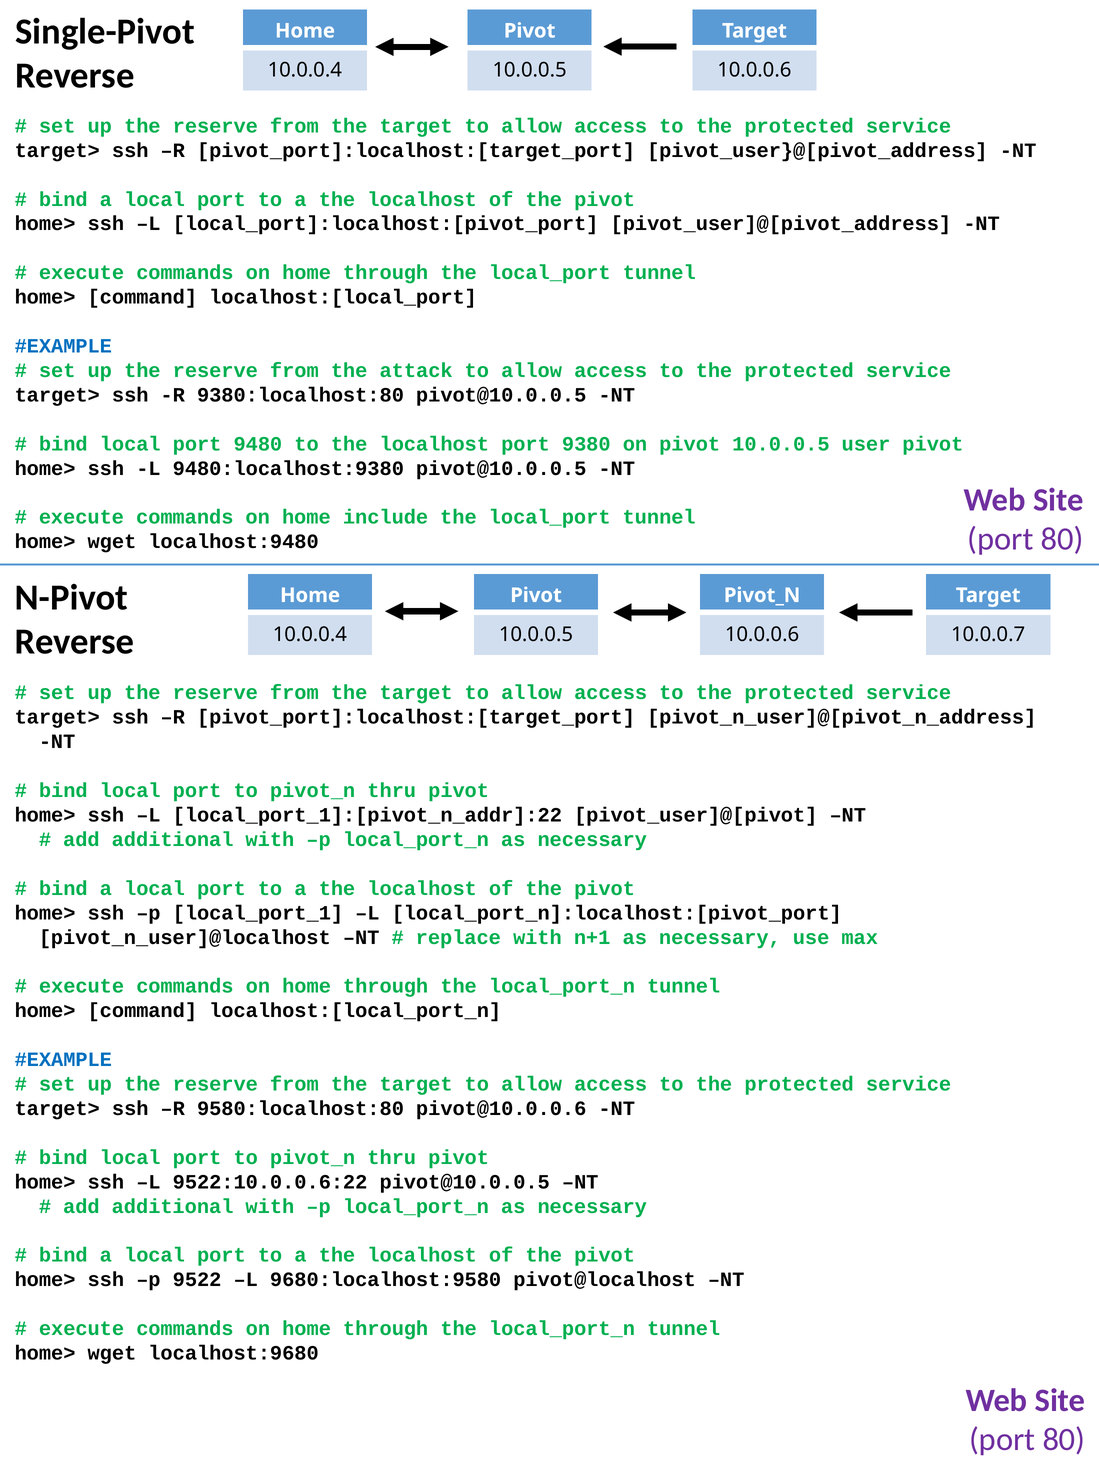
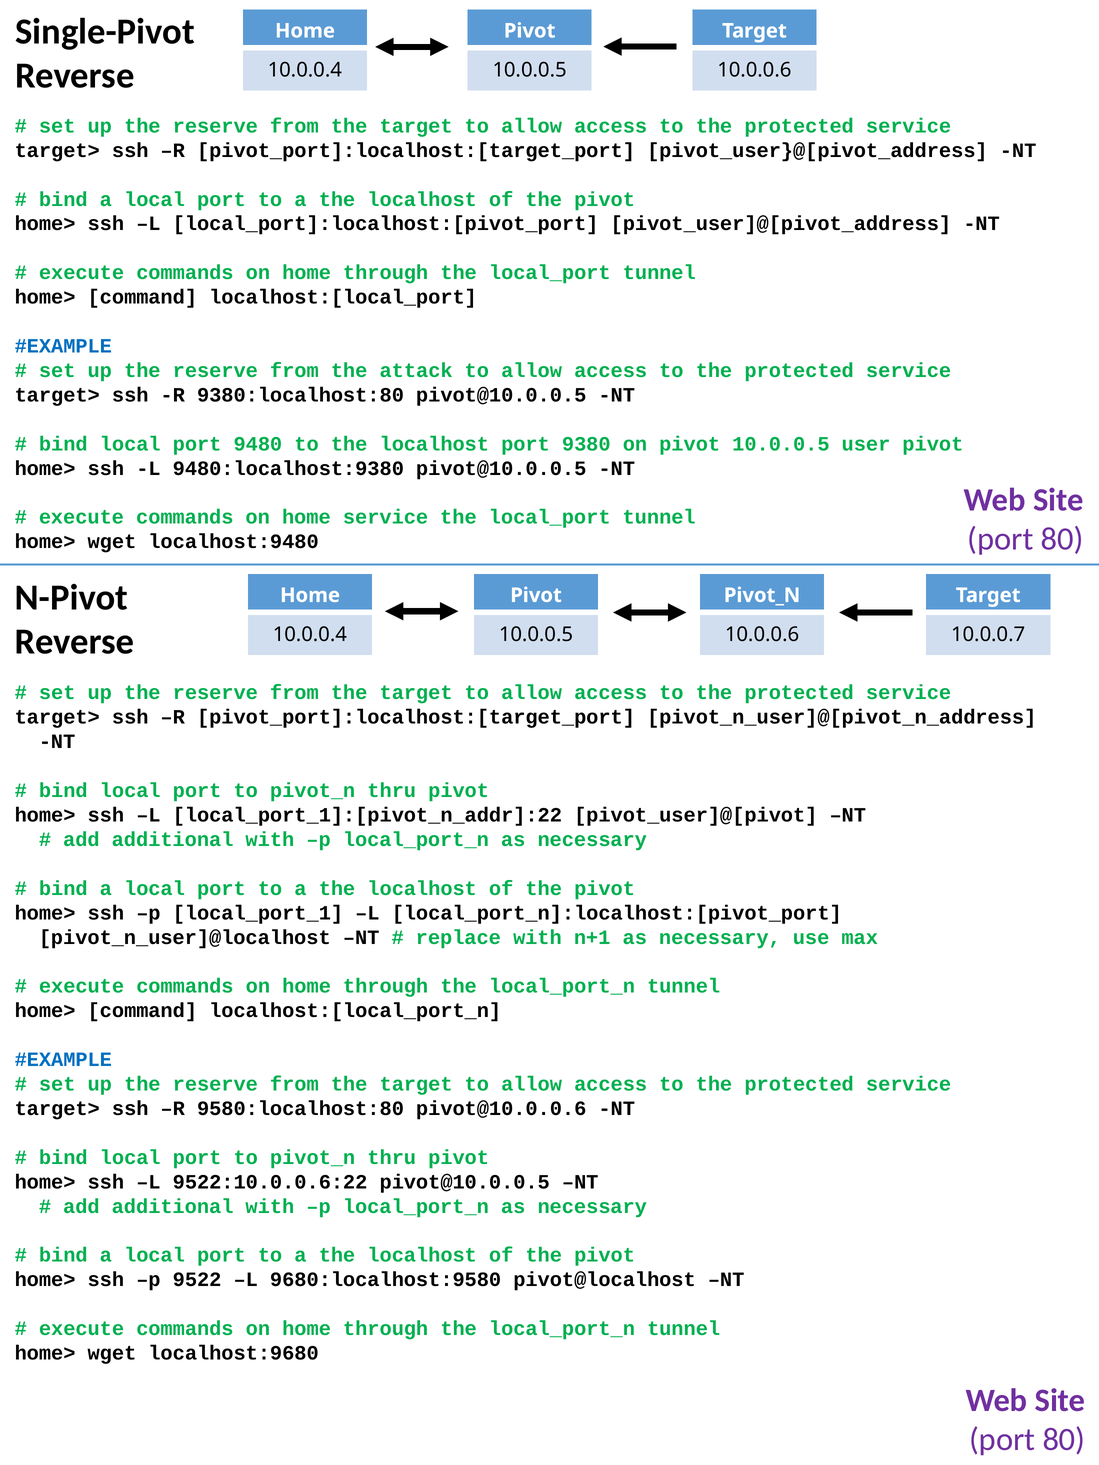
home include: include -> service (386, 517)
